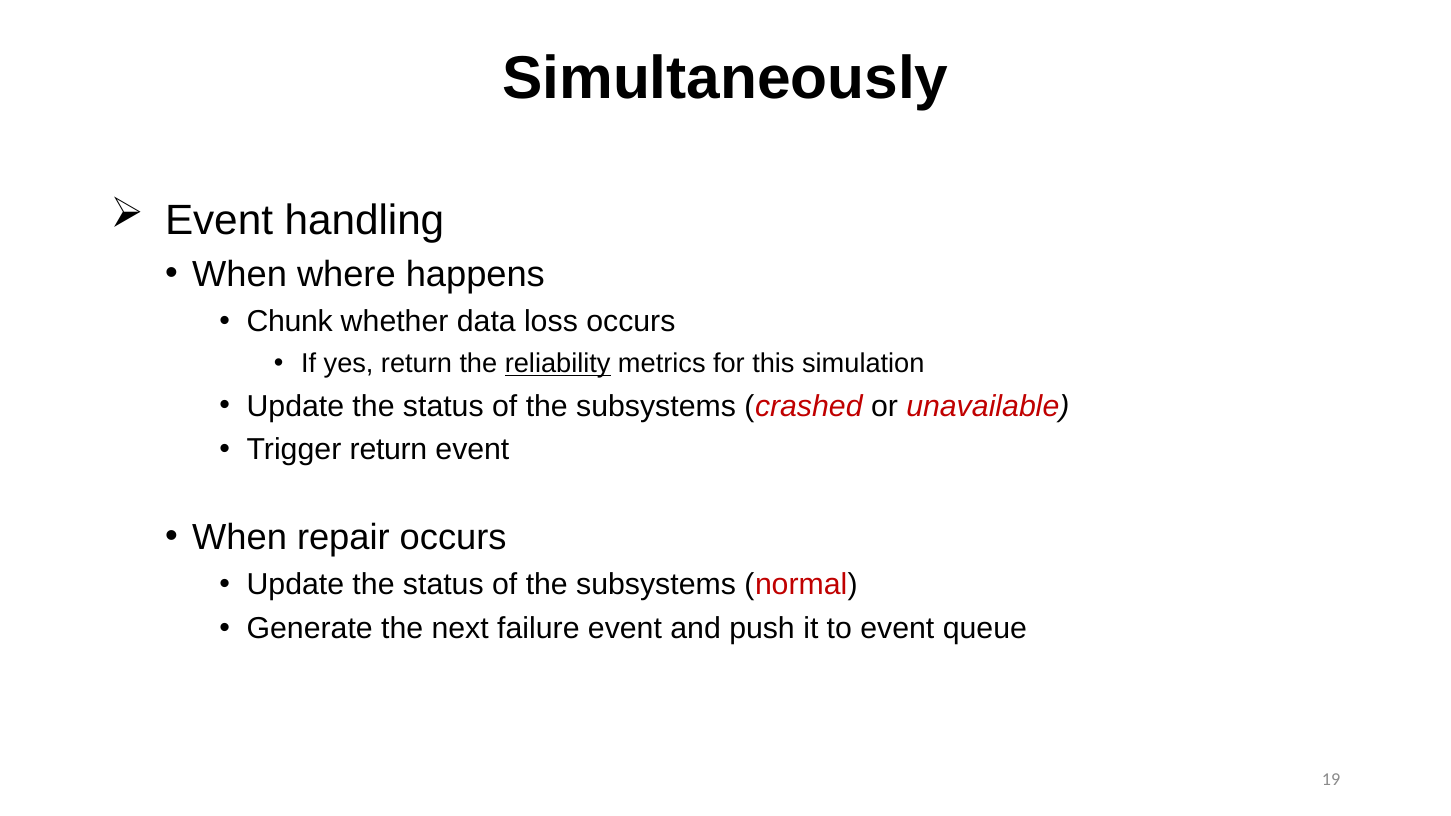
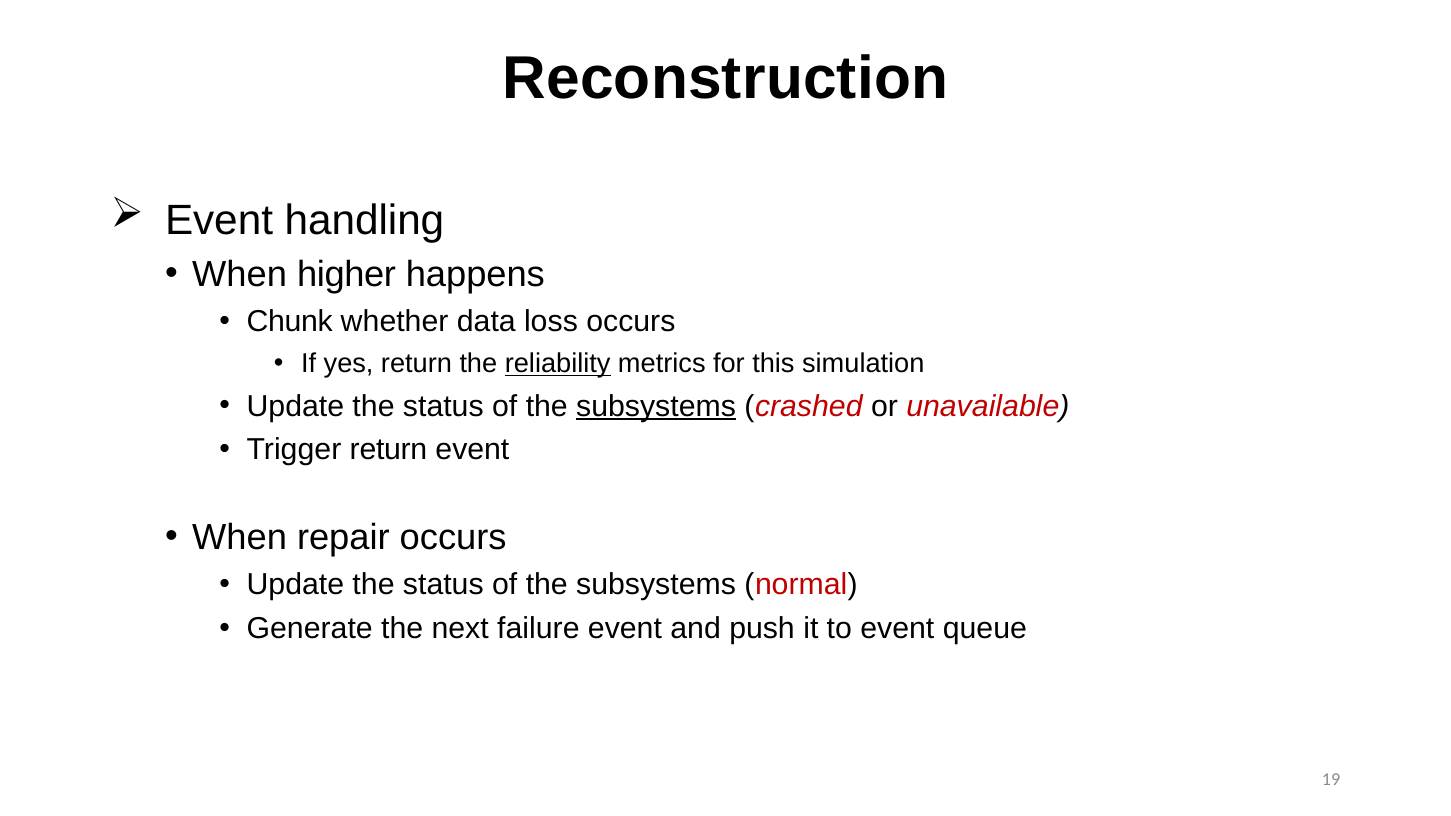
Simultaneously: Simultaneously -> Reconstruction (725, 78)
where: where -> higher (347, 275)
subsystems underline: none -> present (656, 406)
